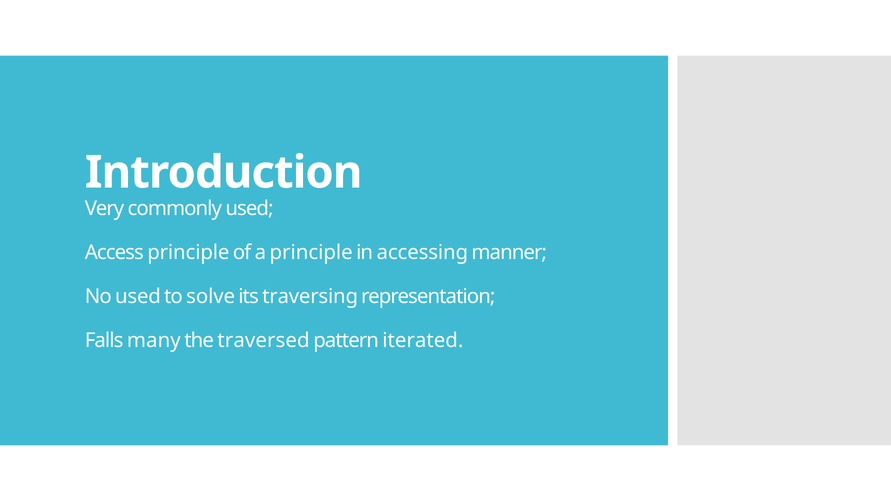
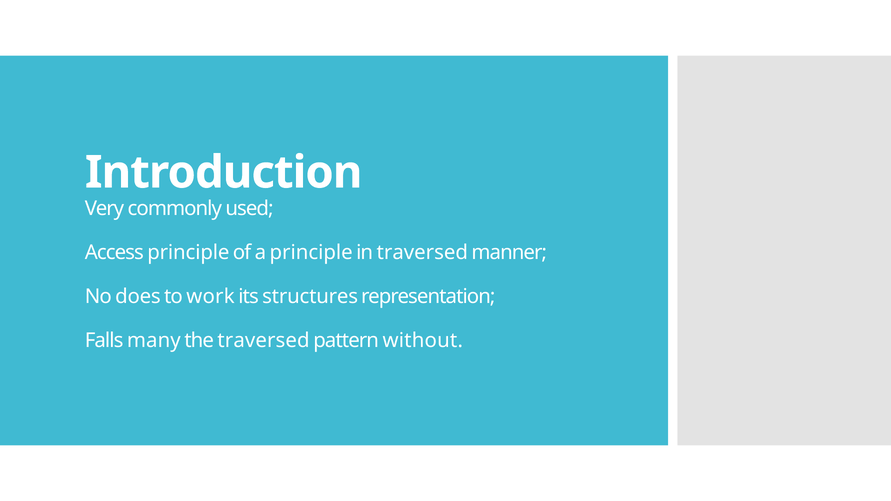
in accessing: accessing -> traversed (422, 252)
No used: used -> does (138, 297)
solve: solve -> work (210, 297)
traversing: traversing -> structures (310, 297)
iterated: iterated -> without (423, 341)
